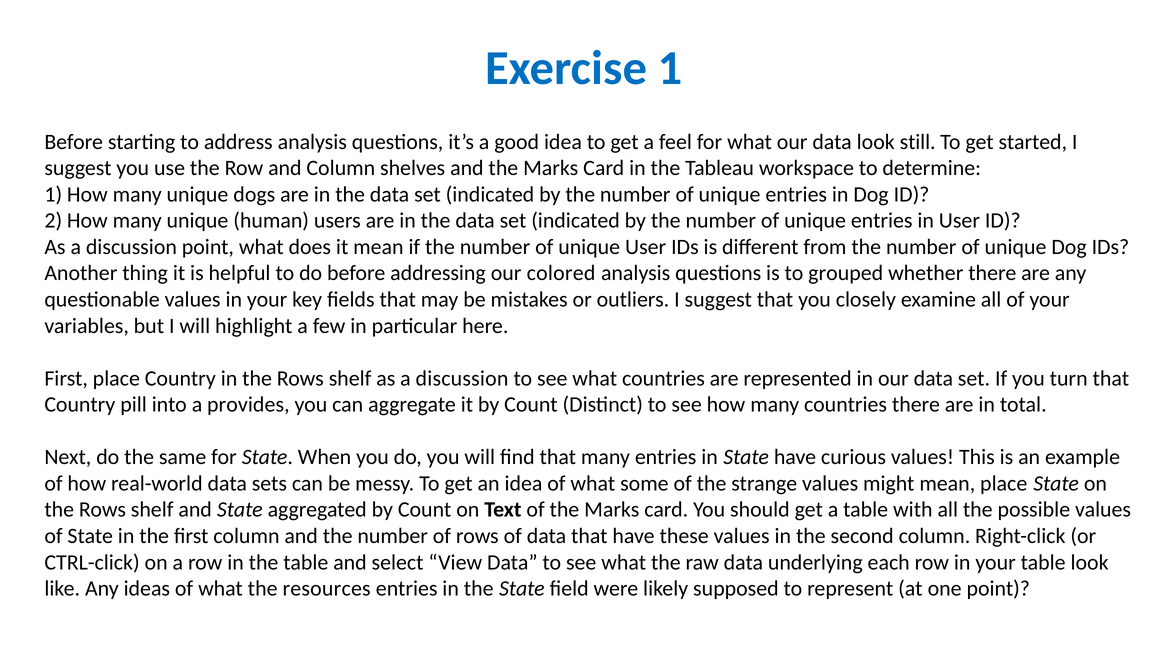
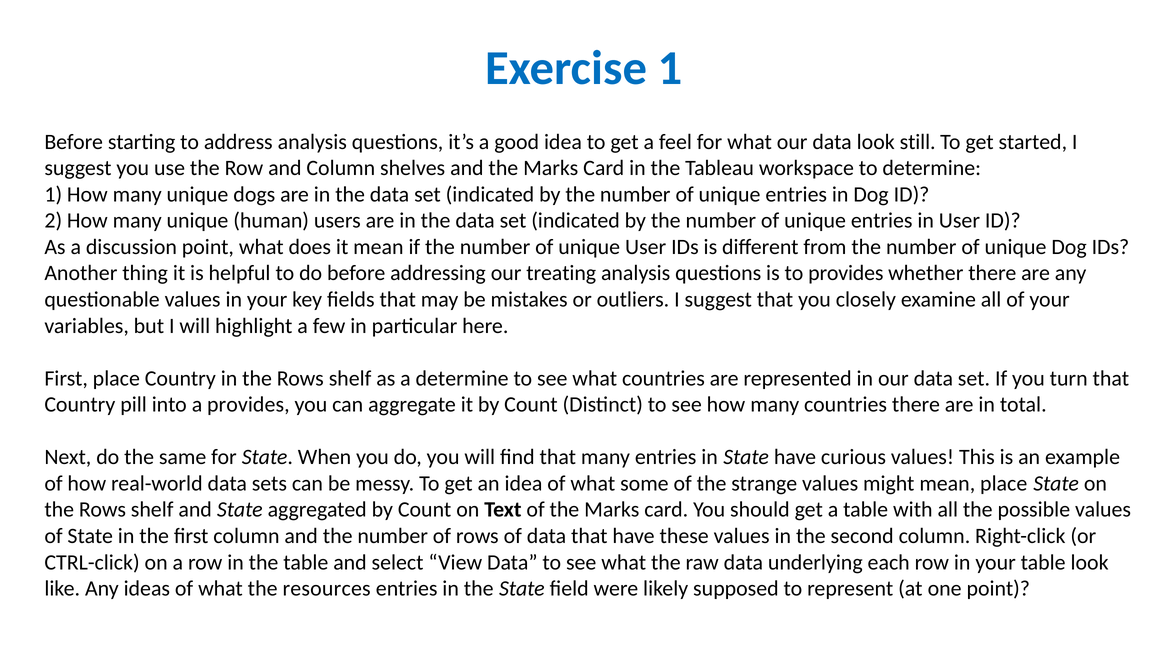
colored: colored -> treating (561, 273)
to grouped: grouped -> provides (846, 273)
shelf as a discussion: discussion -> determine (462, 378)
